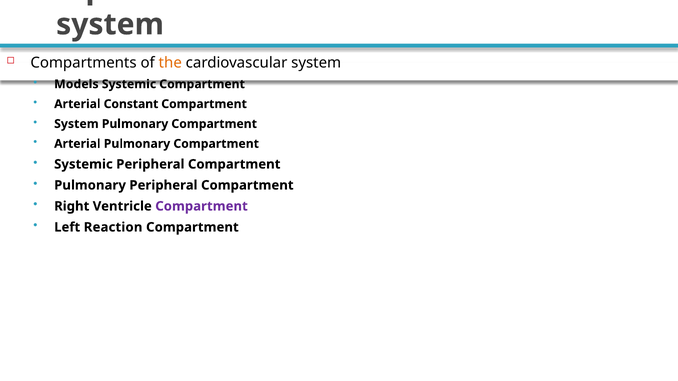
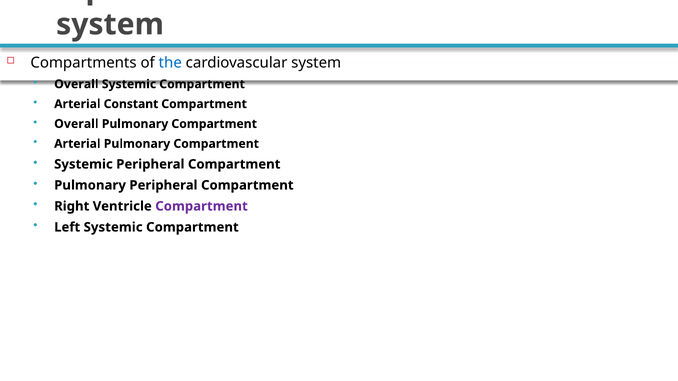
the colour: orange -> blue (170, 63)
Models: Models -> Overall (76, 84)
System: System -> Overall (76, 124)
Left Reaction: Reaction -> Systemic (113, 227)
